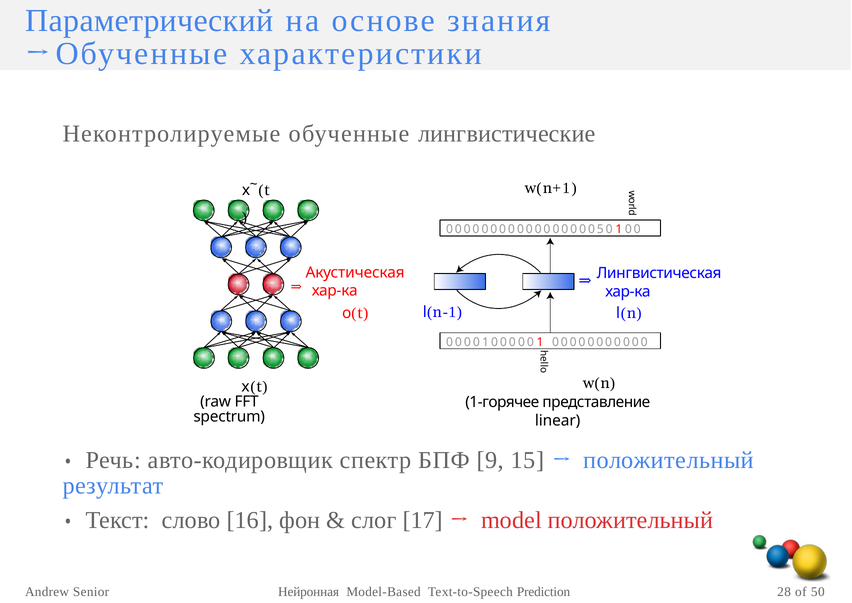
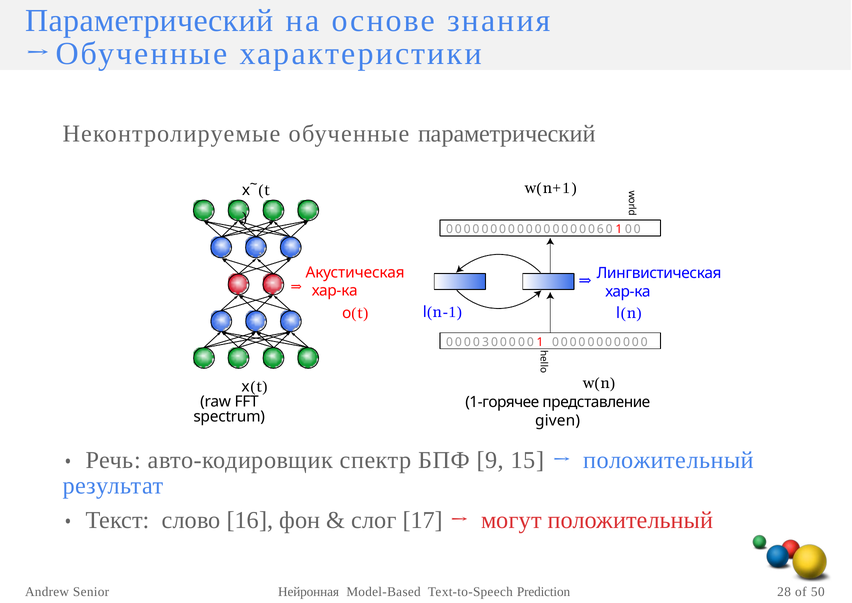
обученные лингвистические: лингвистические -> параметрический (507, 134)
5: 5 -> 6 (600, 229)
1: 1 -> 3 (486, 342)
linear: linear -> given (558, 420)
model: model -> могут (511, 520)
